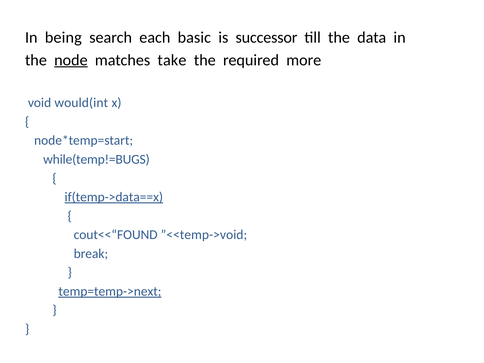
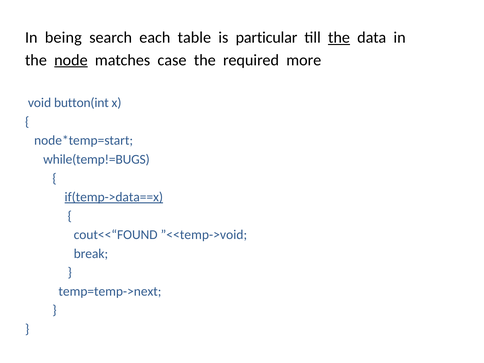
basic: basic -> table (194, 37)
successor: successor -> particular (266, 37)
the underline: none -> present (339, 37)
take: take -> case (172, 60)
would(int: would(int -> button(int (81, 103)
temp=temp->next underline: present -> none (110, 291)
